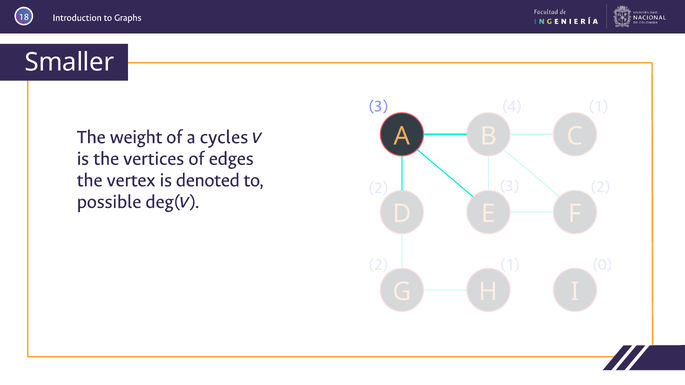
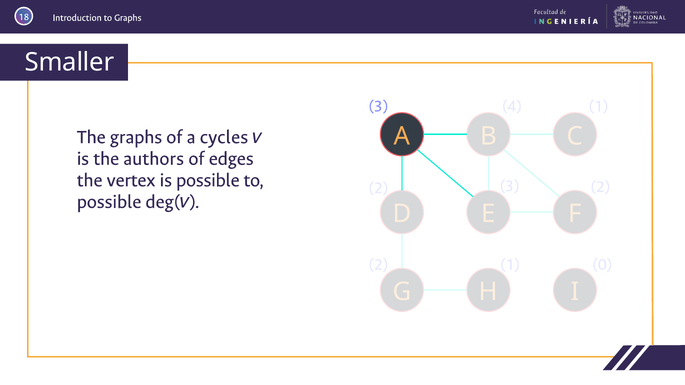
The weight: weight -> graphs (136, 137)
vertices: vertices -> authors (154, 158)
is denoted: denoted -> possible (208, 180)
